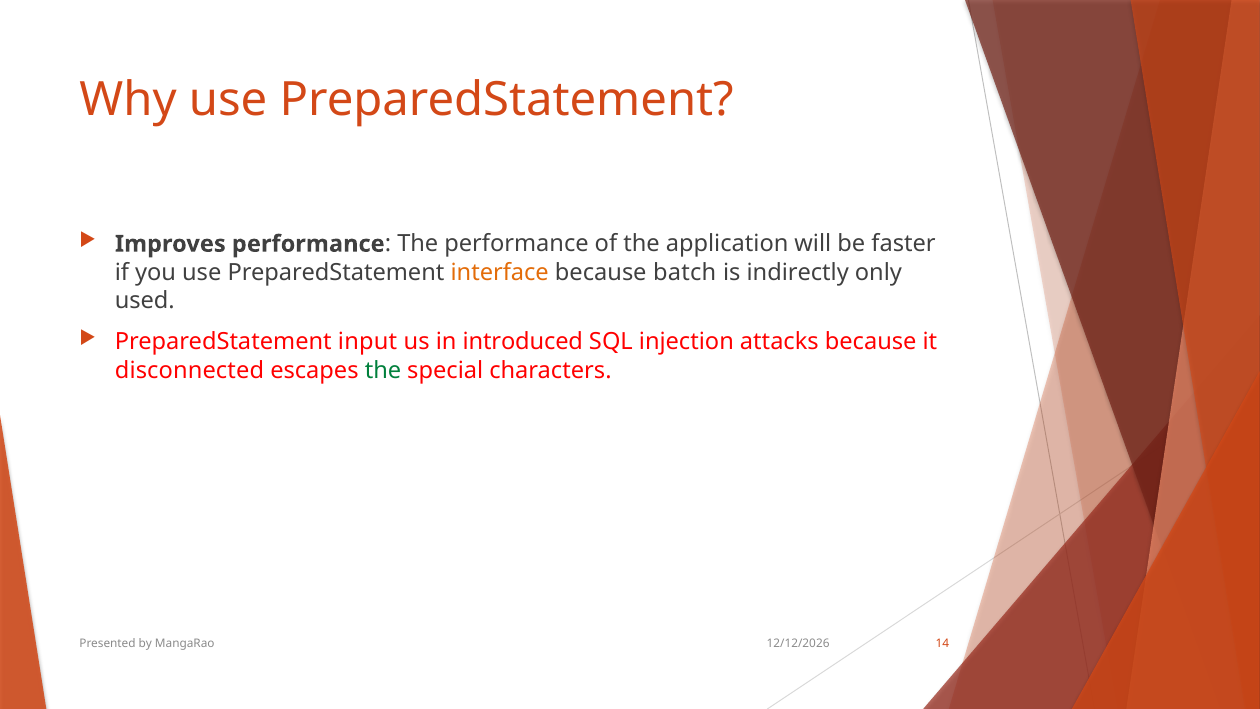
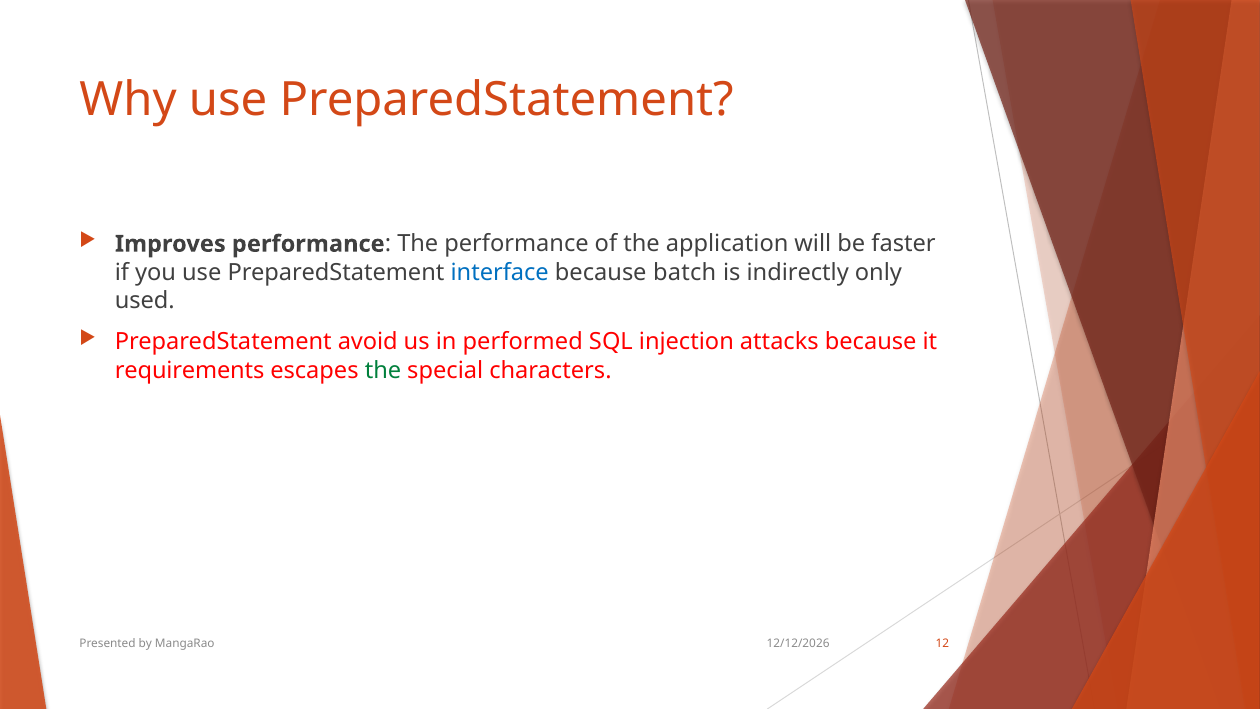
interface colour: orange -> blue (500, 272)
input: input -> avoid (368, 342)
introduced: introduced -> performed (523, 342)
disconnected: disconnected -> requirements (190, 370)
14: 14 -> 12 (942, 643)
